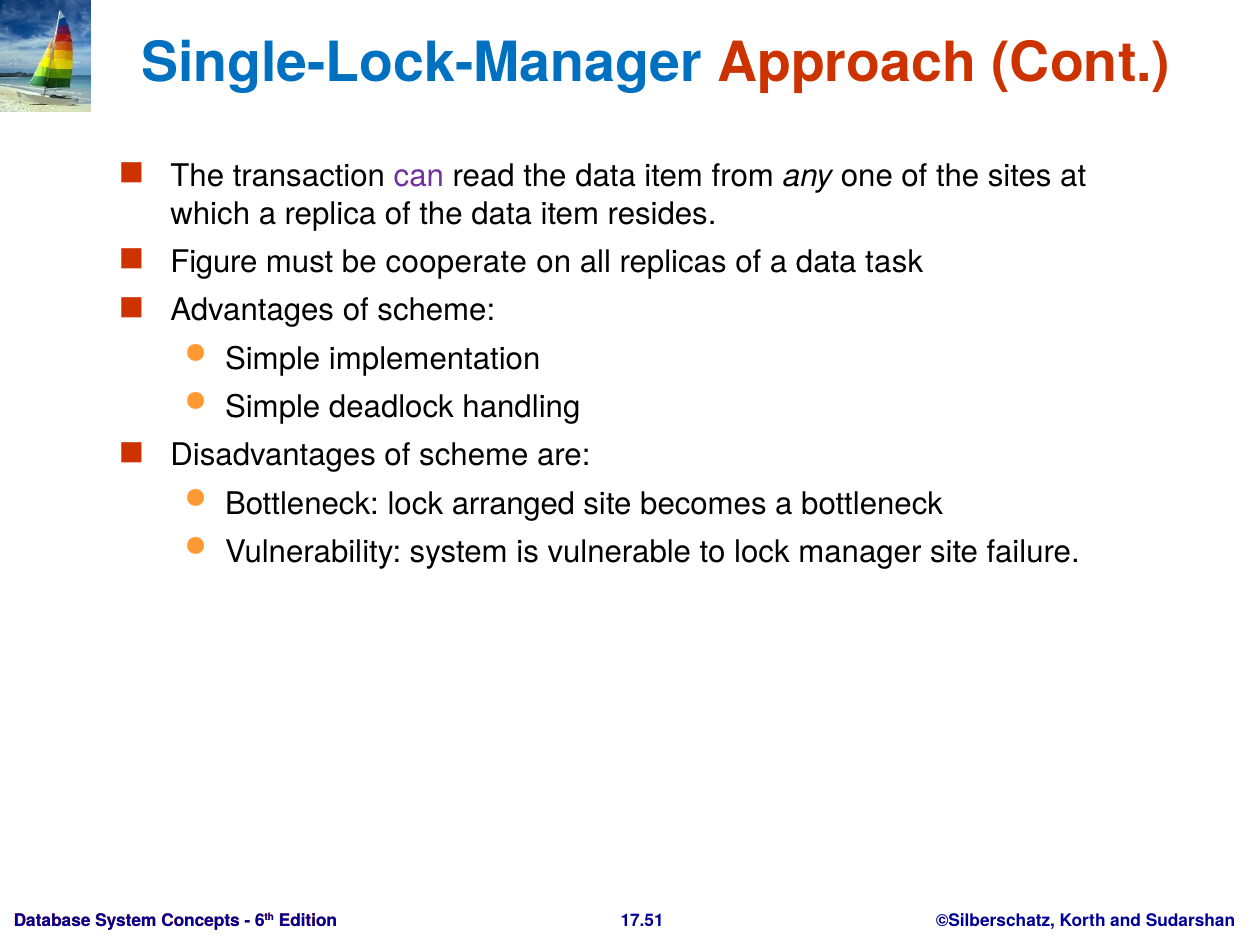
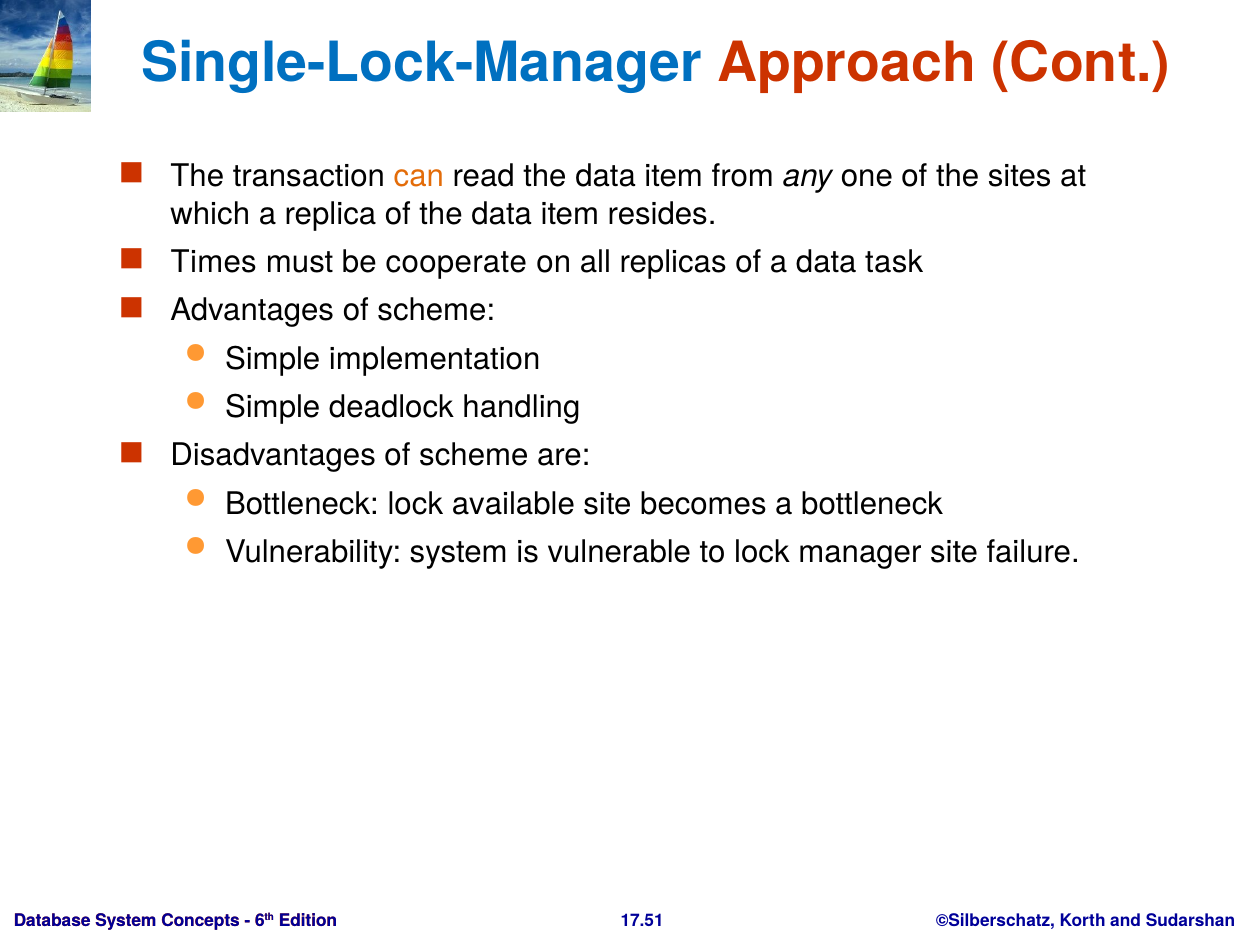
can colour: purple -> orange (419, 176)
Figure: Figure -> Times (214, 262)
arranged: arranged -> available (513, 504)
